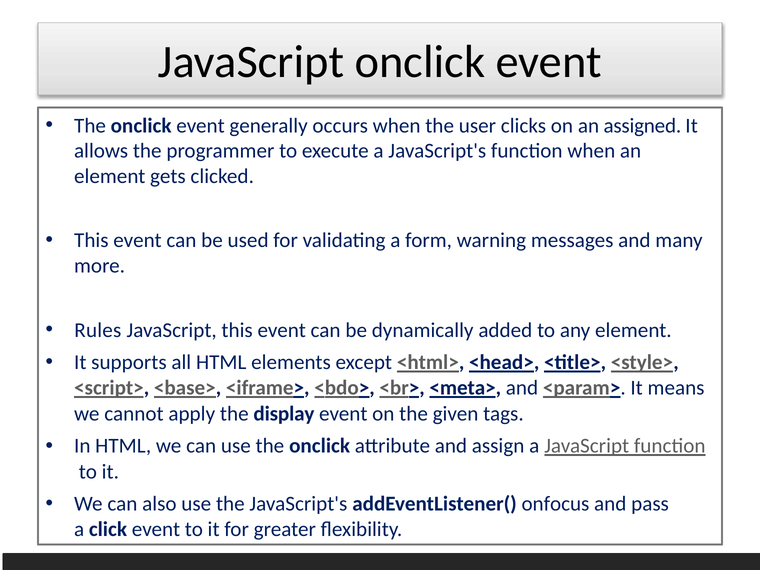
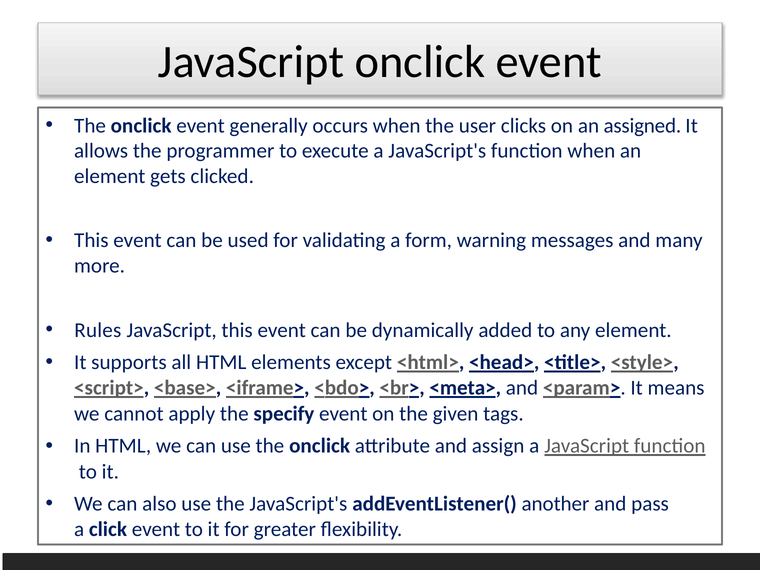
display: display -> specify (284, 414)
onfocus: onfocus -> another (555, 504)
